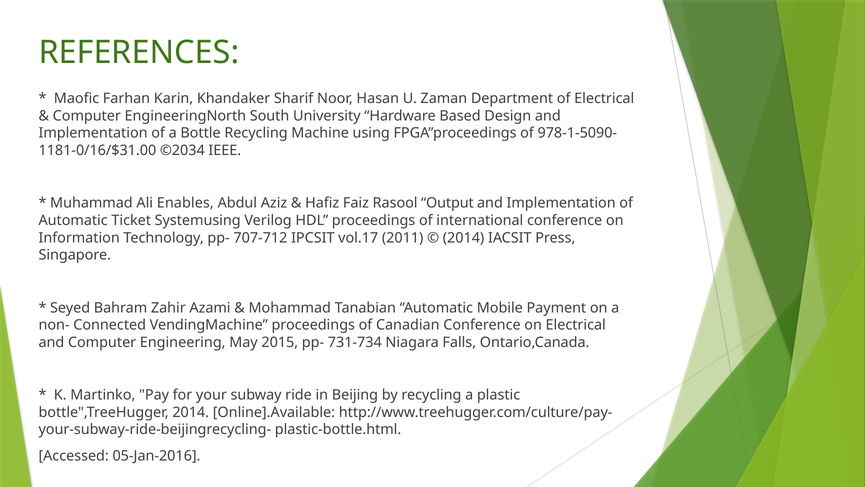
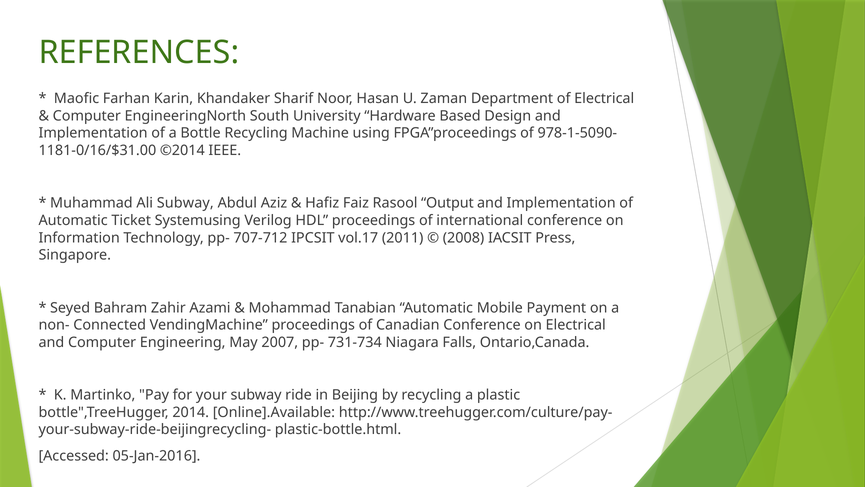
©2034: ©2034 -> ©2014 (182, 150)
Ali Enables: Enables -> Subway (185, 203)
2014: 2014 -> 2008 (464, 238)
2015: 2015 -> 2007 (280, 342)
